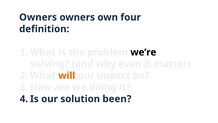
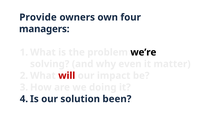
Owners: Owners -> Provide (38, 17)
definition: definition -> managers (44, 29)
will colour: orange -> red (67, 75)
